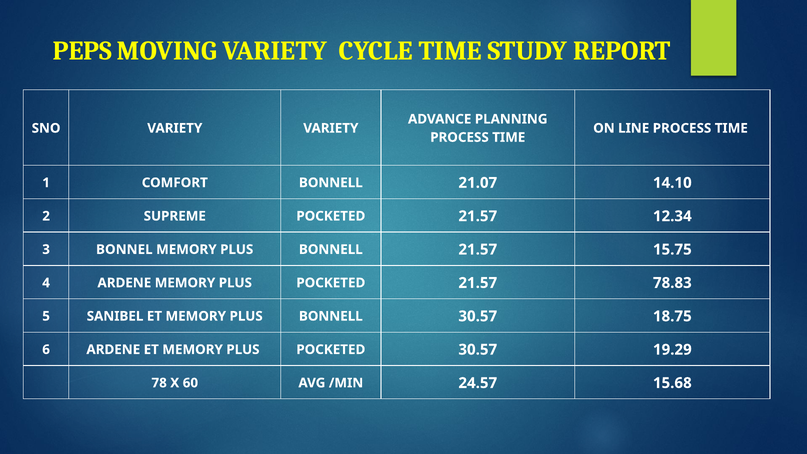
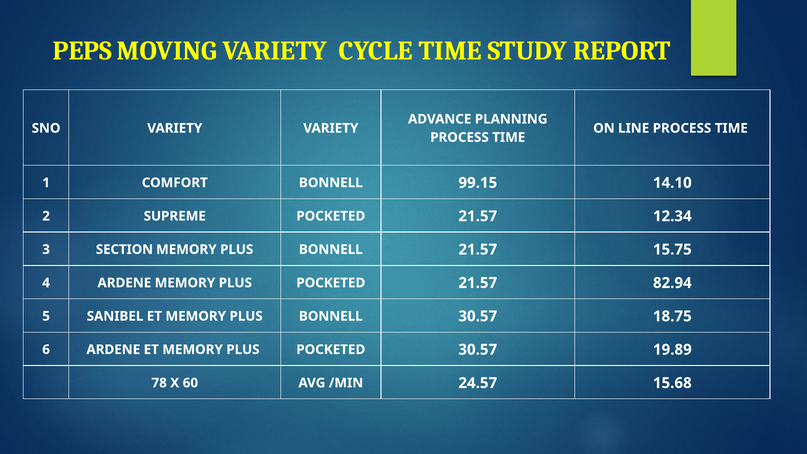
21.07: 21.07 -> 99.15 (478, 183)
BONNEL: BONNEL -> SECTION (124, 249)
78.83: 78.83 -> 82.94 (672, 283)
19.29: 19.29 -> 19.89 (672, 350)
